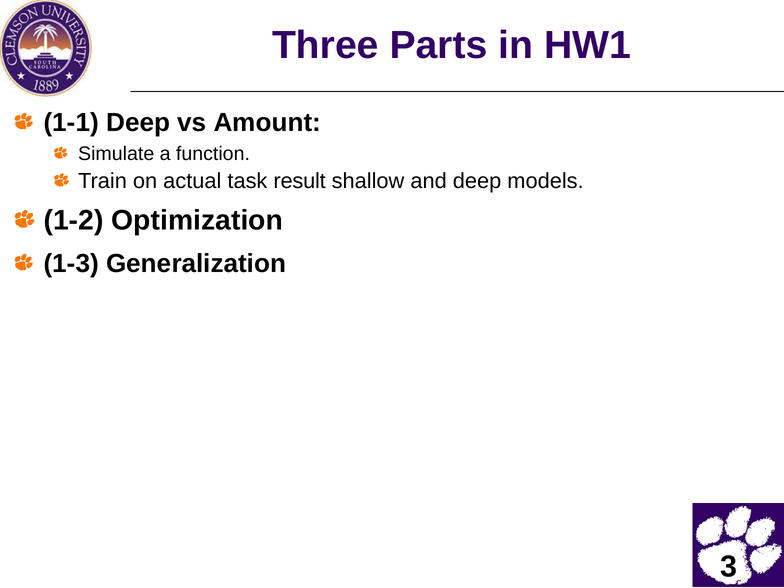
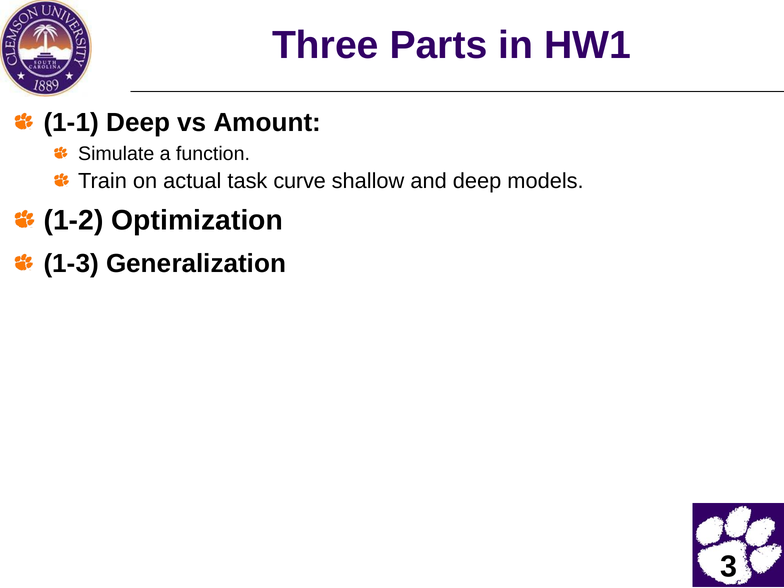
result: result -> curve (300, 181)
